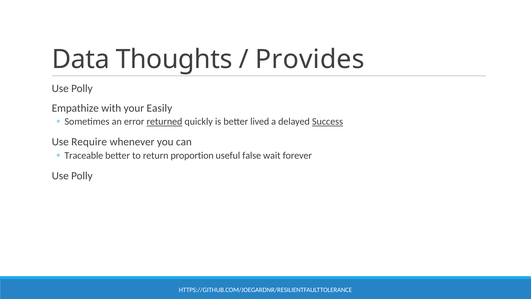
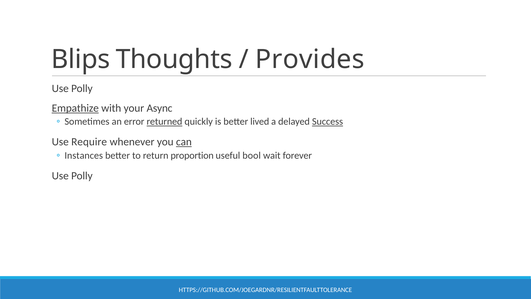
Data: Data -> Blips (81, 59)
Empathize underline: none -> present (75, 108)
Easily: Easily -> Async (160, 108)
can underline: none -> present (184, 142)
Traceable: Traceable -> Instances (84, 155)
false: false -> bool (252, 155)
